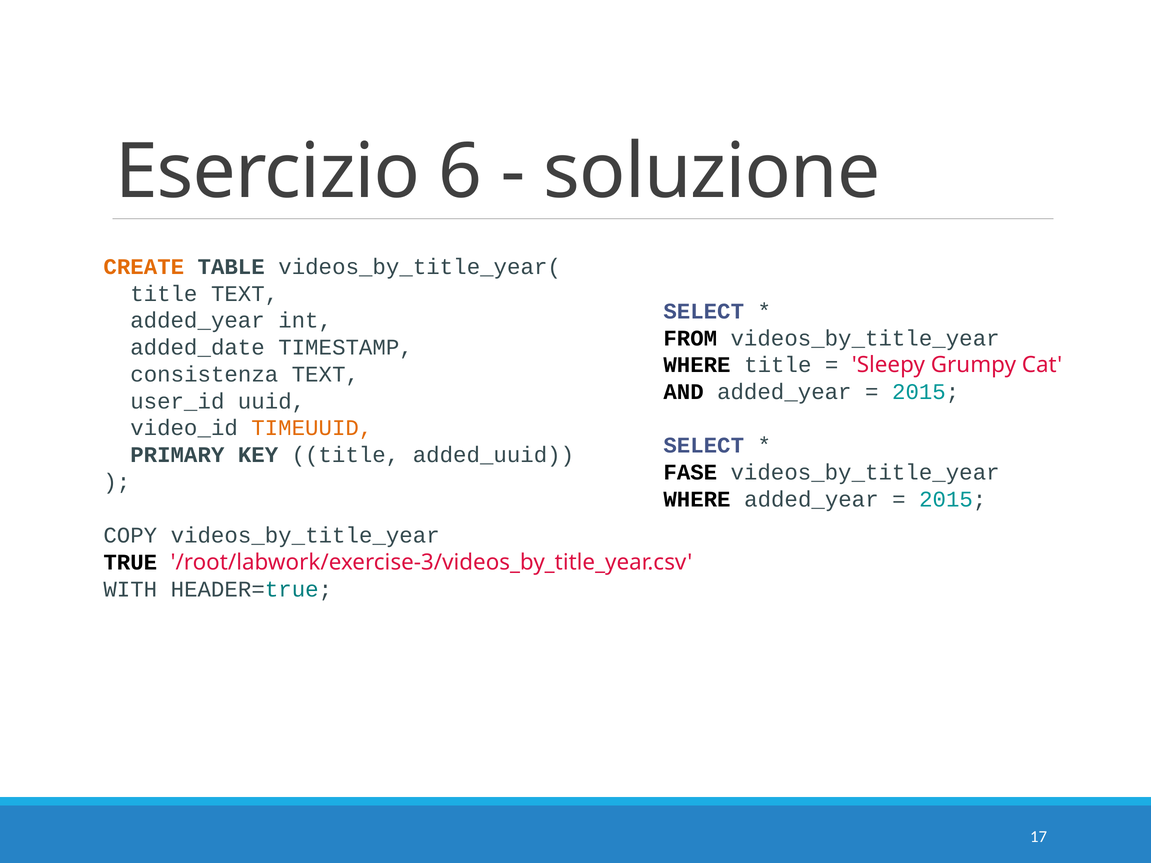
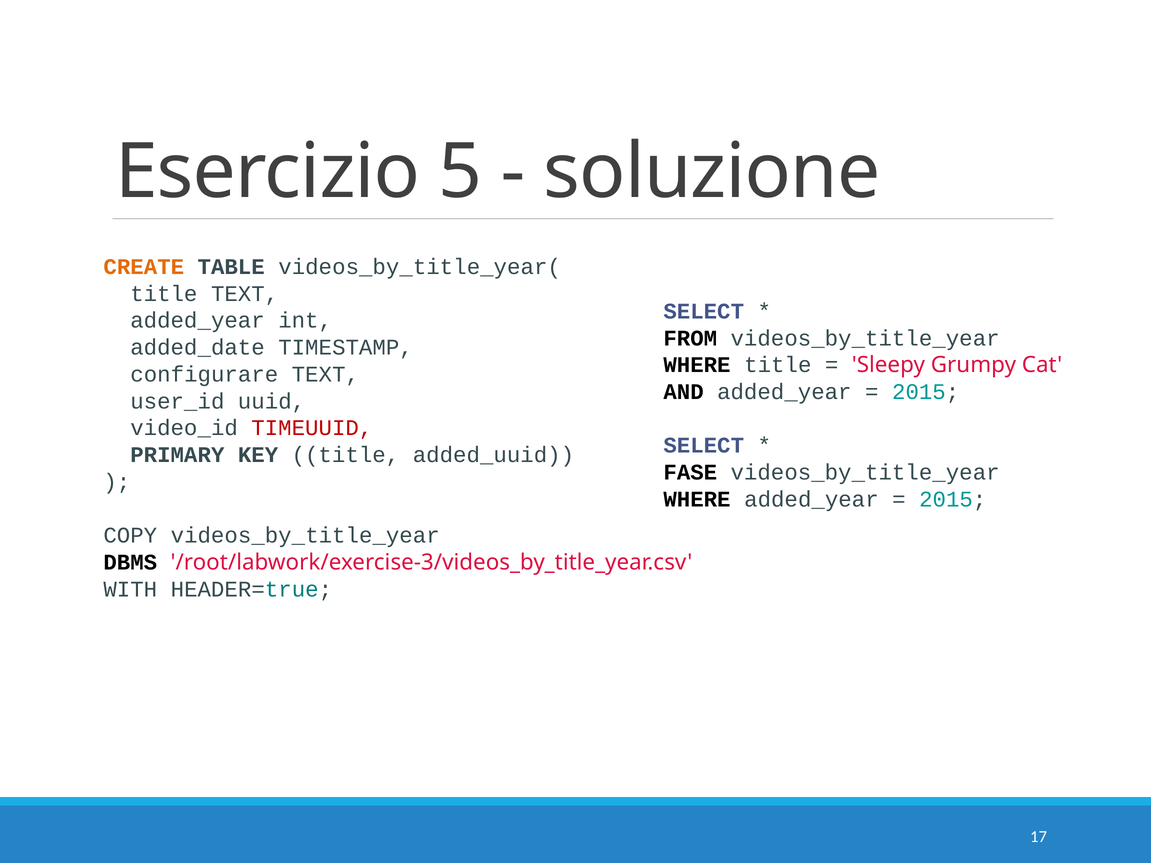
6: 6 -> 5 (460, 172)
consistenza: consistenza -> configurare (204, 374)
TIMEUUID colour: orange -> red (312, 428)
TRUE: TRUE -> DBMS (130, 562)
